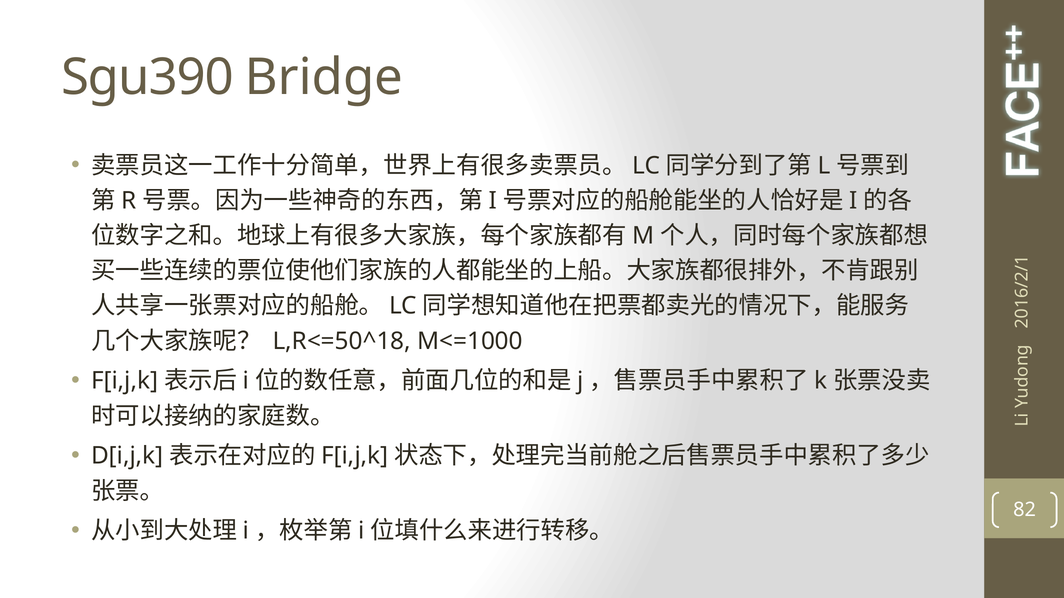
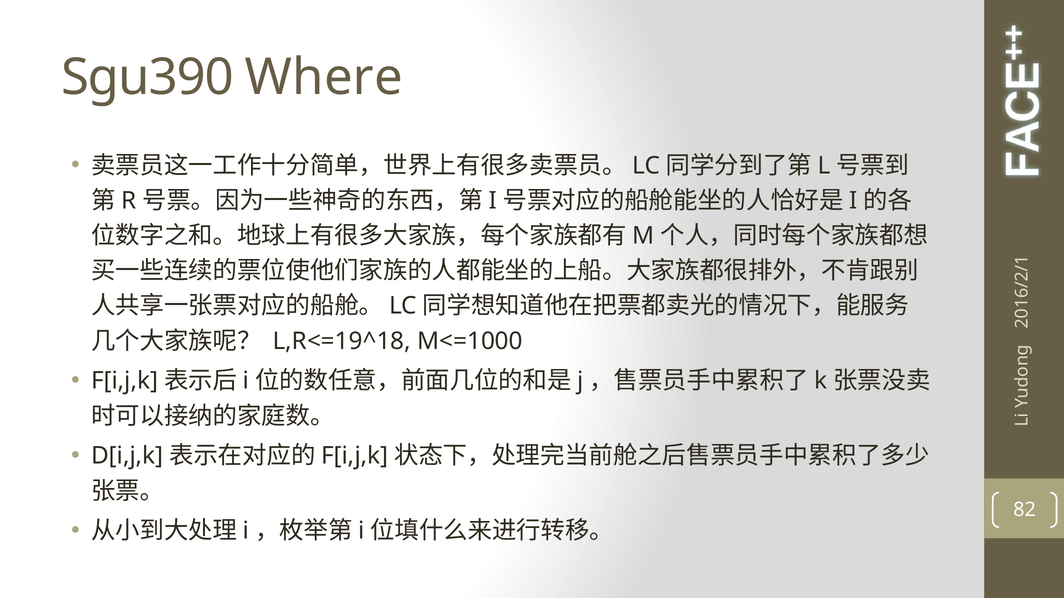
Bridge: Bridge -> Where (324, 77)
L,R<=50^18: L,R<=50^18 -> L,R<=19^18 (342, 341)
